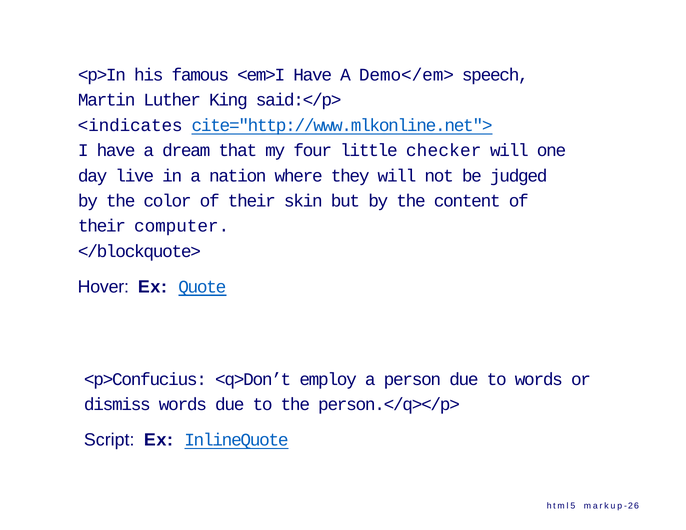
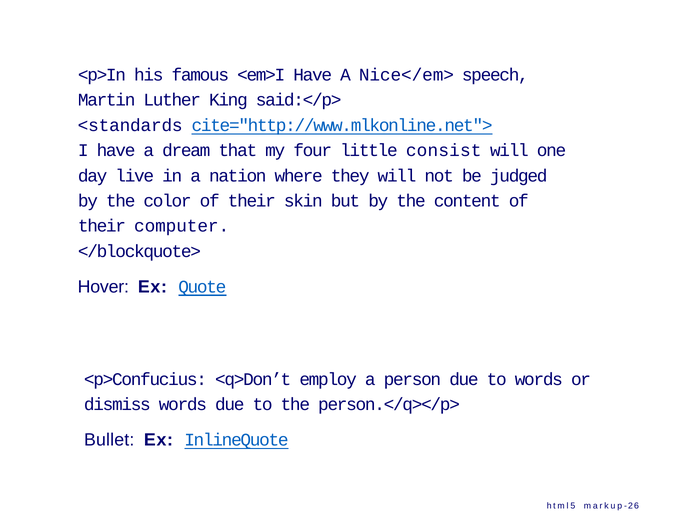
Demo</em>: Demo</em> -> Nice</em> (406, 75)
<indicates: <indicates -> <standards (130, 125)
checker: checker -> consist (444, 151)
Script: Script -> Bullet (109, 440)
